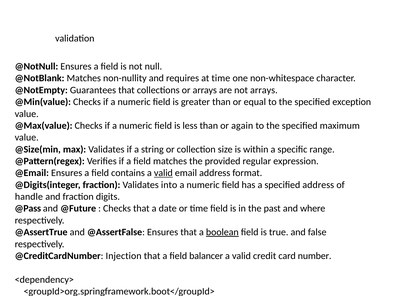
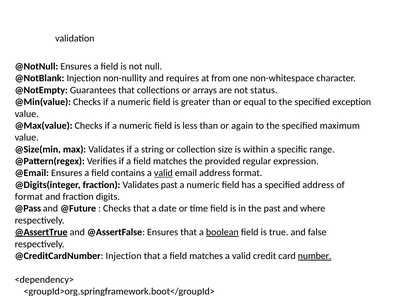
@NotBlank Matches: Matches -> Injection (84, 78)
at time: time -> from (221, 78)
not arrays: arrays -> status (264, 90)
Validates into: into -> past (169, 185)
handle: handle -> format (29, 197)
@AssertTrue underline: none -> present (41, 232)
that a field balancer: balancer -> matches (206, 256)
number underline: none -> present (315, 256)
